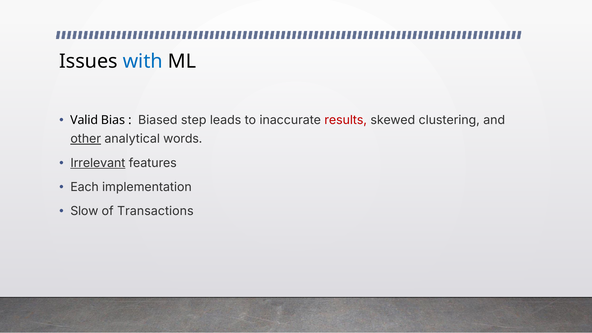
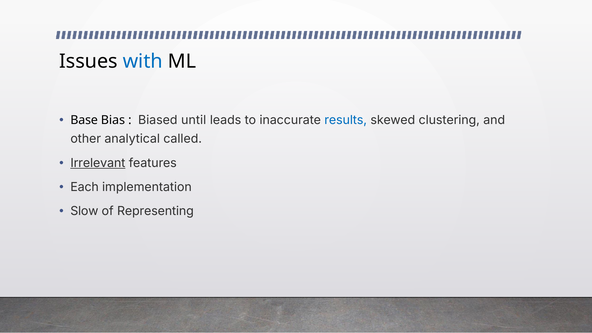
Valid: Valid -> Base (84, 120)
step: step -> until (194, 120)
results colour: red -> blue (346, 120)
other underline: present -> none (86, 139)
words: words -> called (183, 139)
Transactions: Transactions -> Representing (155, 211)
